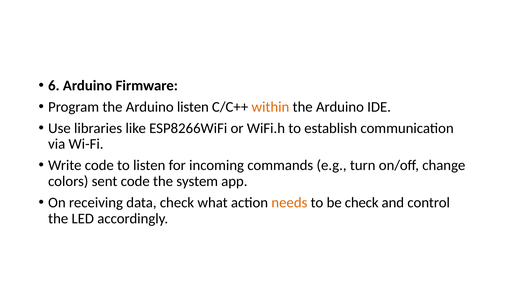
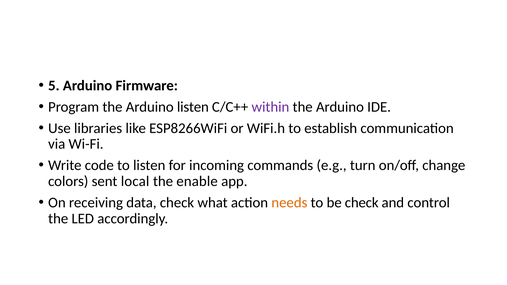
6: 6 -> 5 (54, 86)
within colour: orange -> purple (270, 107)
sent code: code -> local (135, 181)
system: system -> enable (197, 181)
